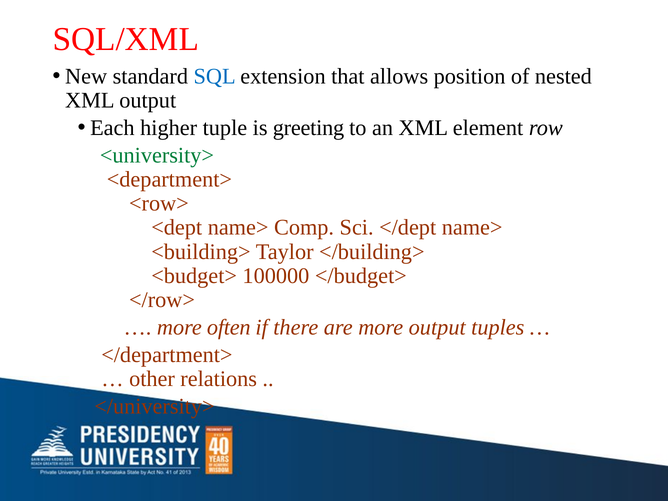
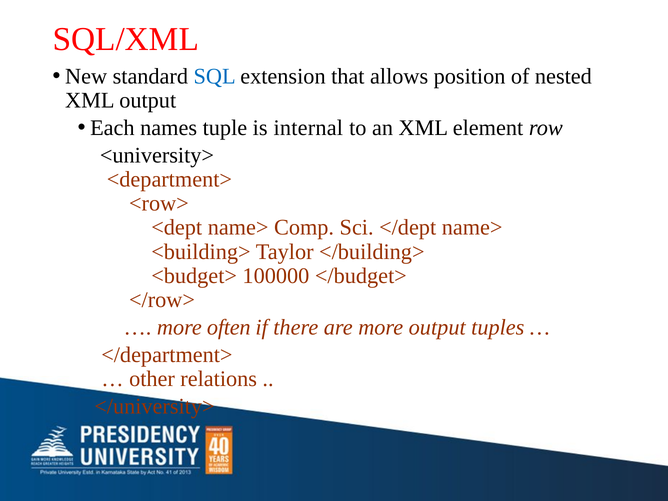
higher: higher -> names (169, 128)
greeting: greeting -> internal (308, 128)
<university> colour: green -> black (157, 156)
